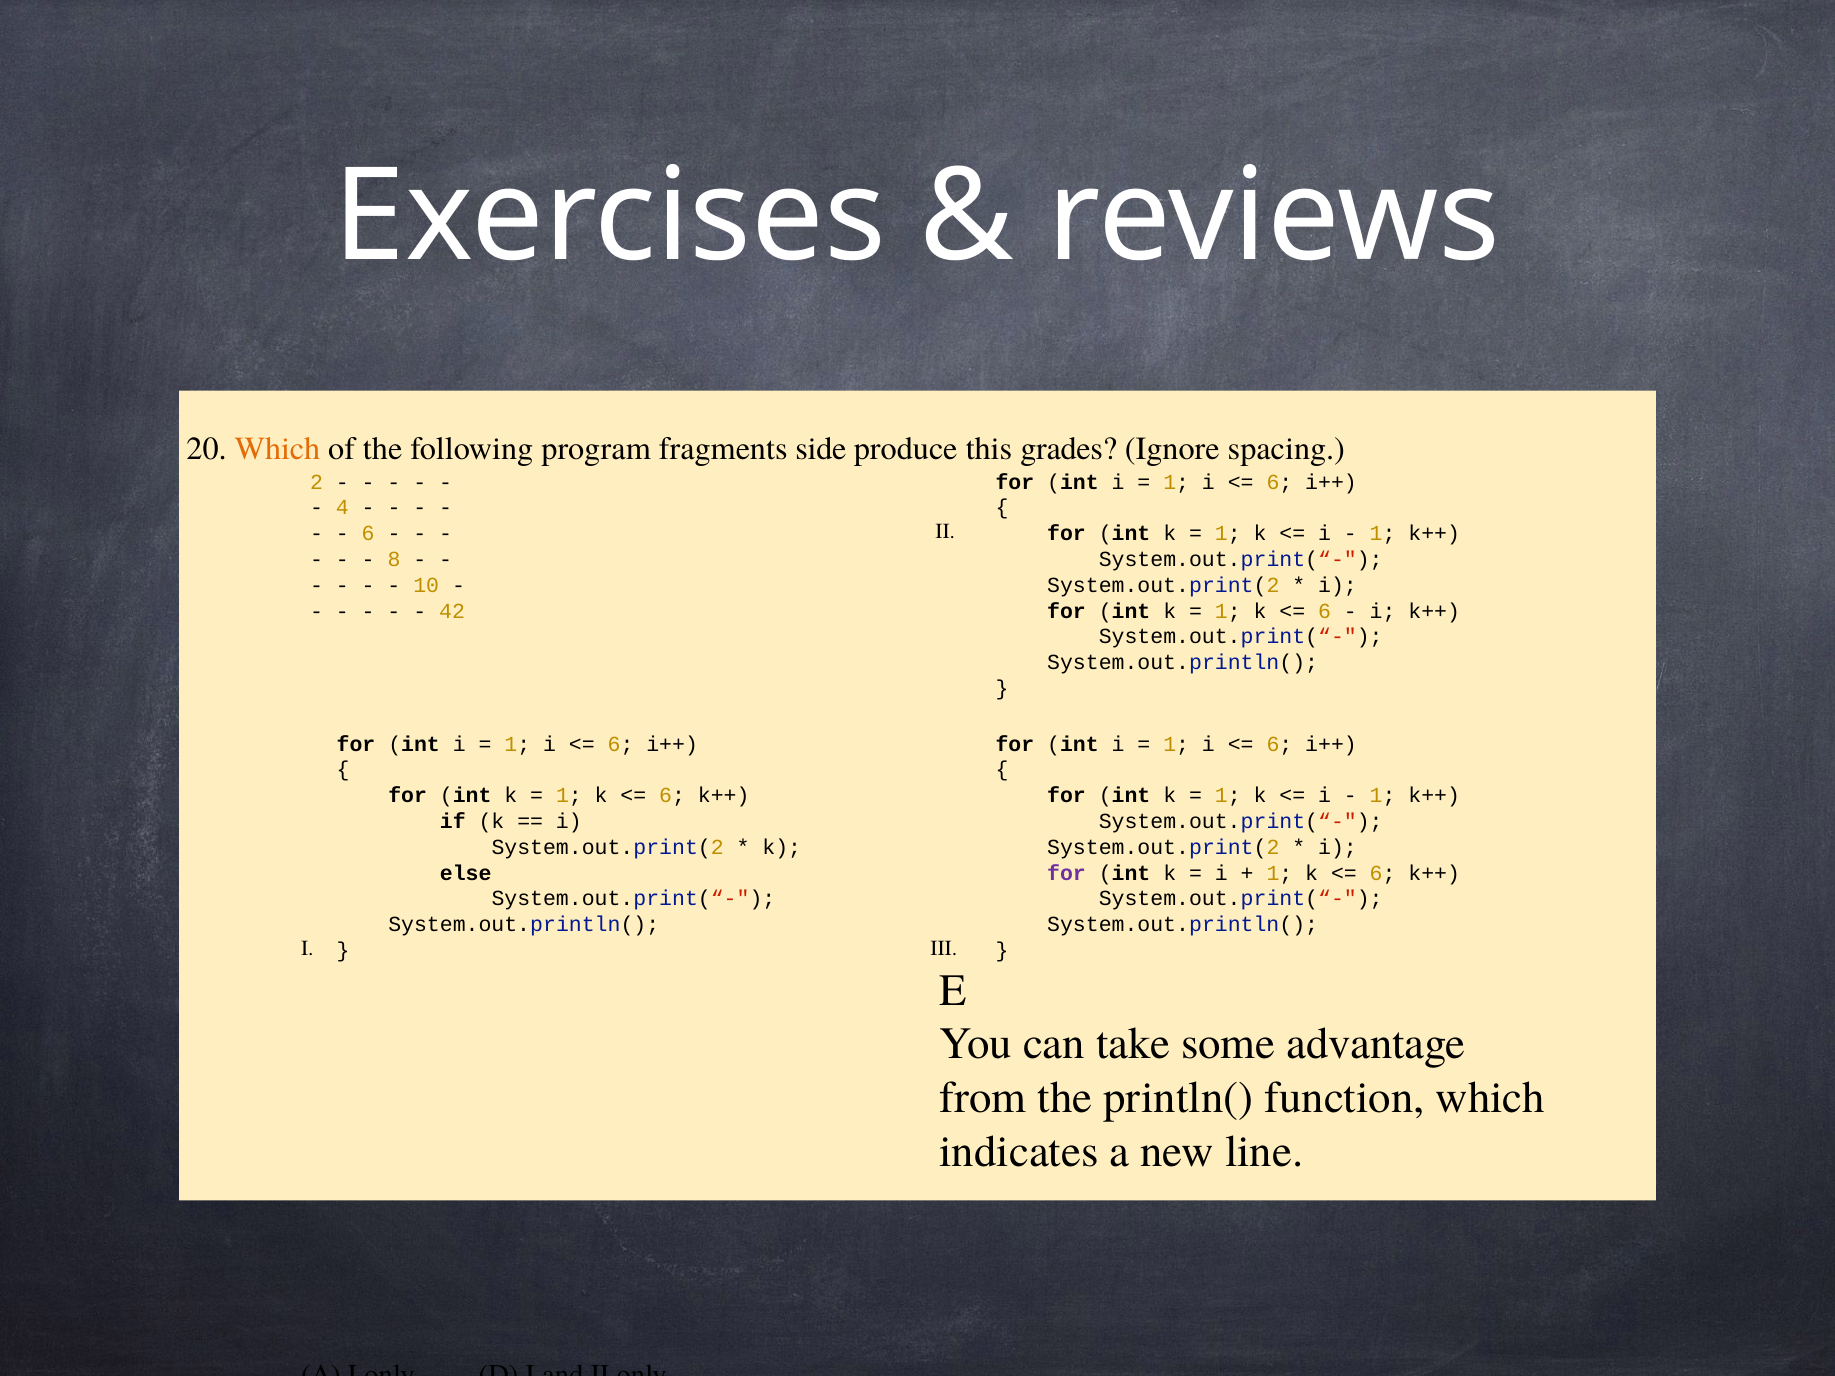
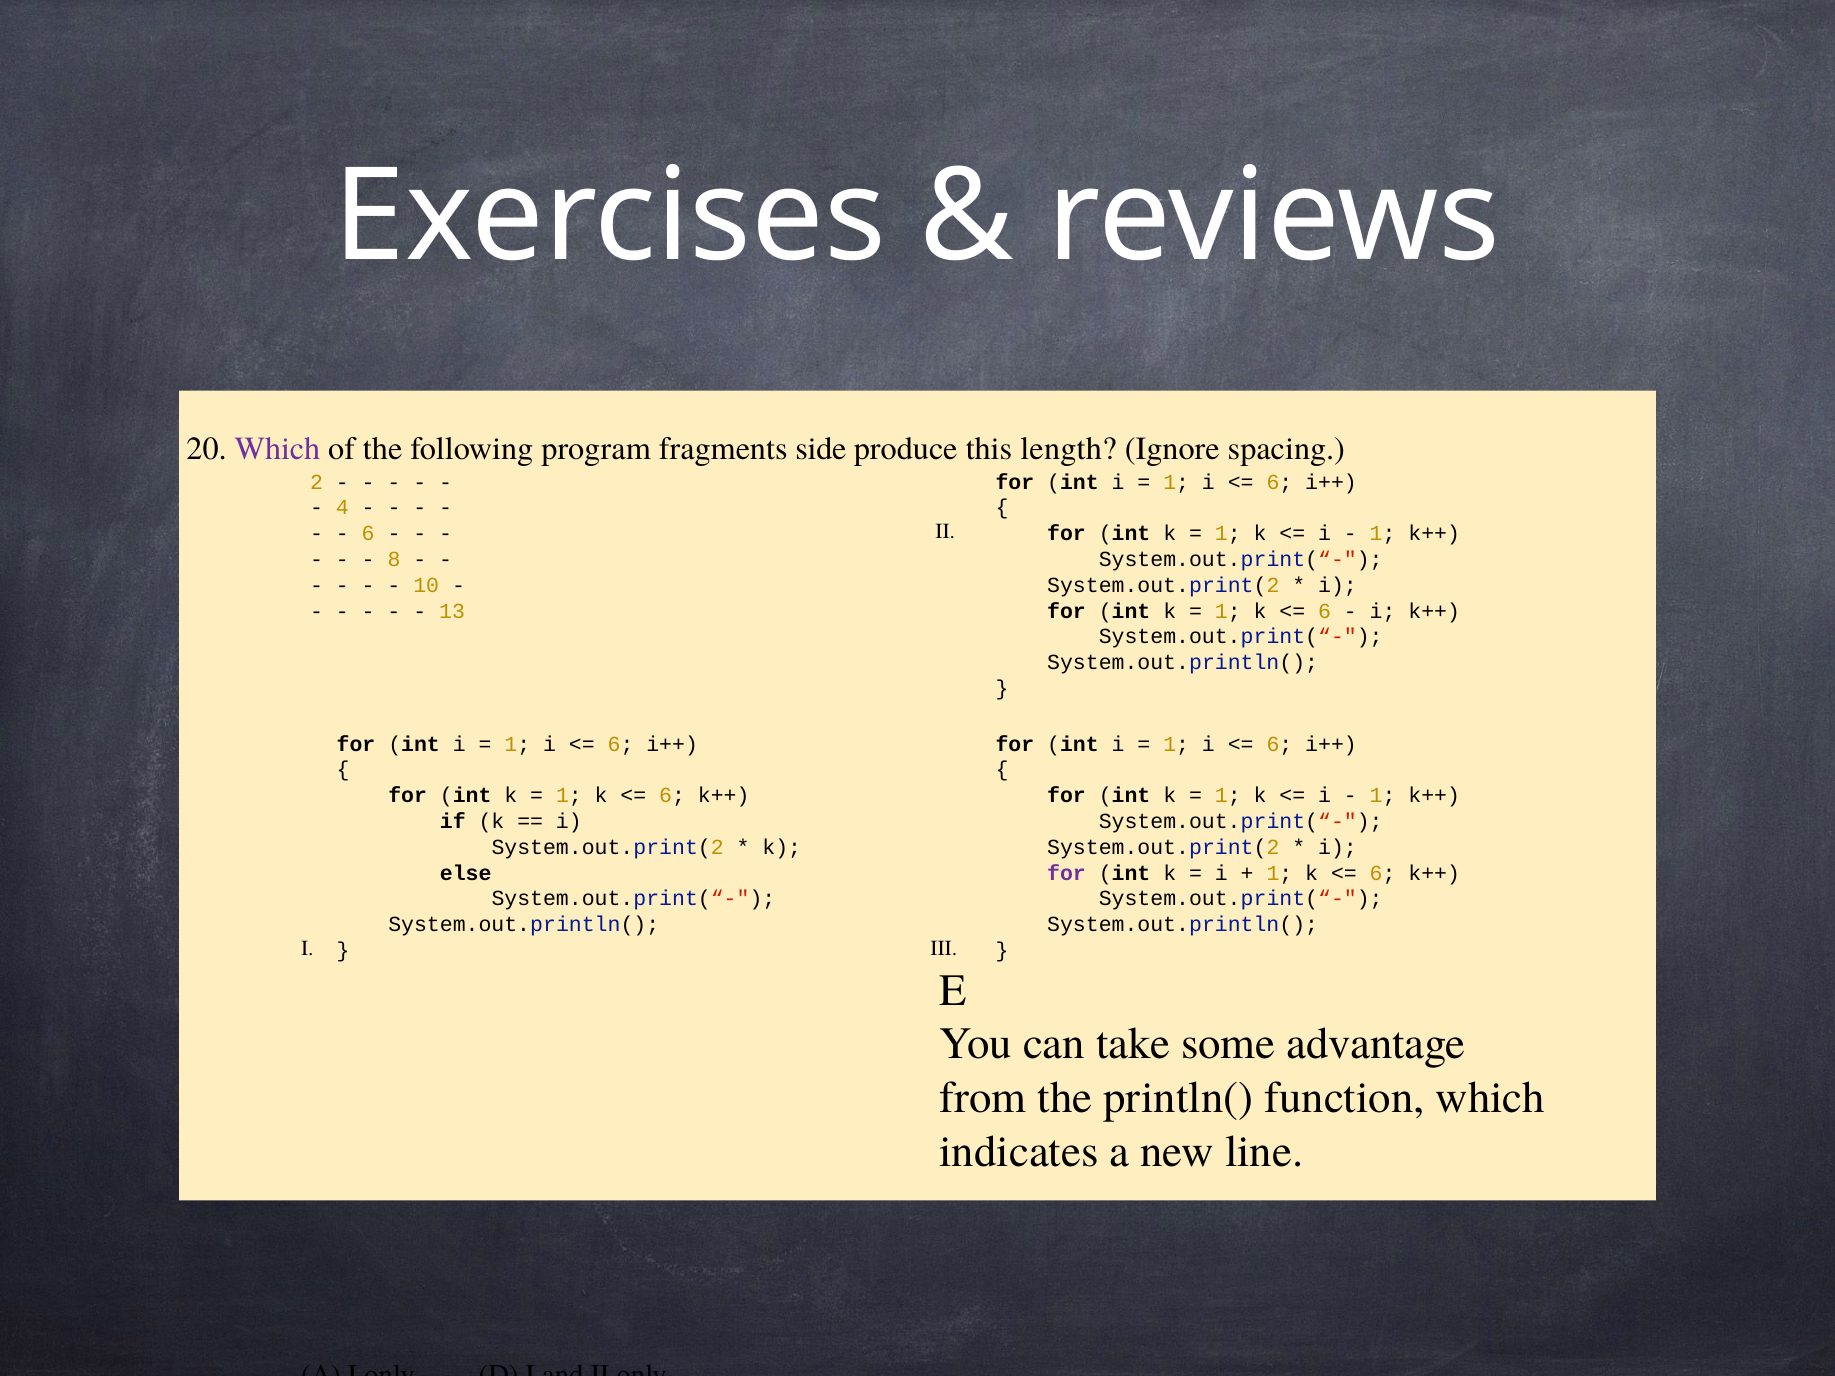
Which colour: orange -> purple (277, 449)
grades: grades -> length (1068, 449)
42: 42 -> 13 (452, 611)
